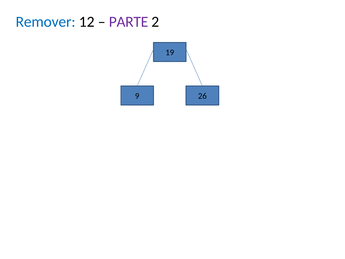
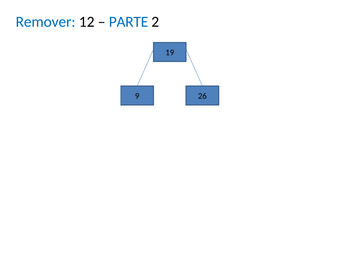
PARTE colour: purple -> blue (129, 22)
